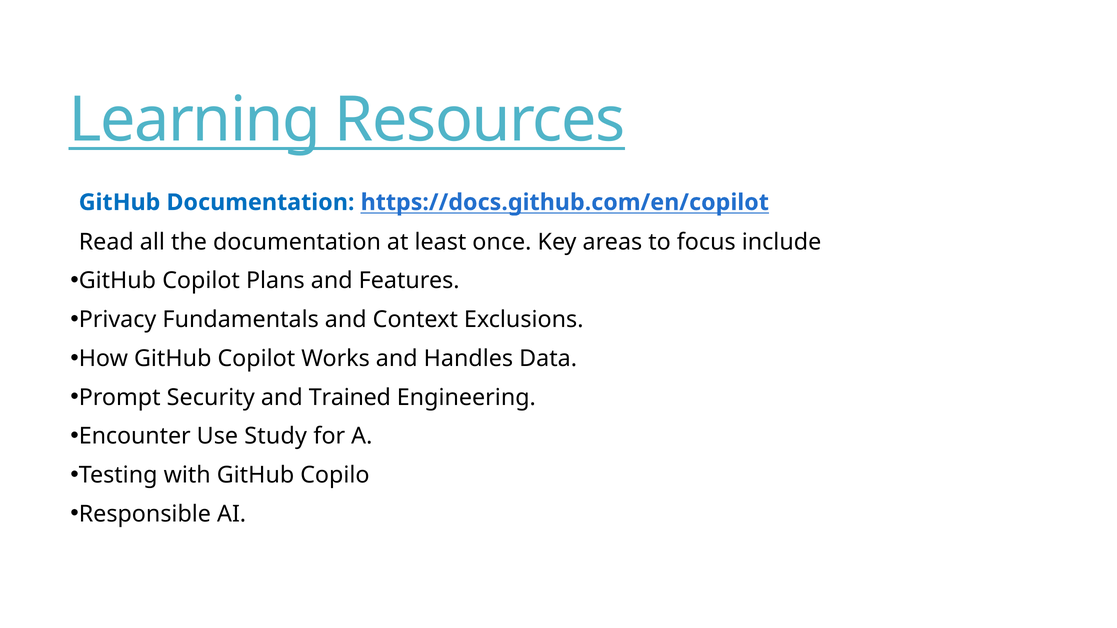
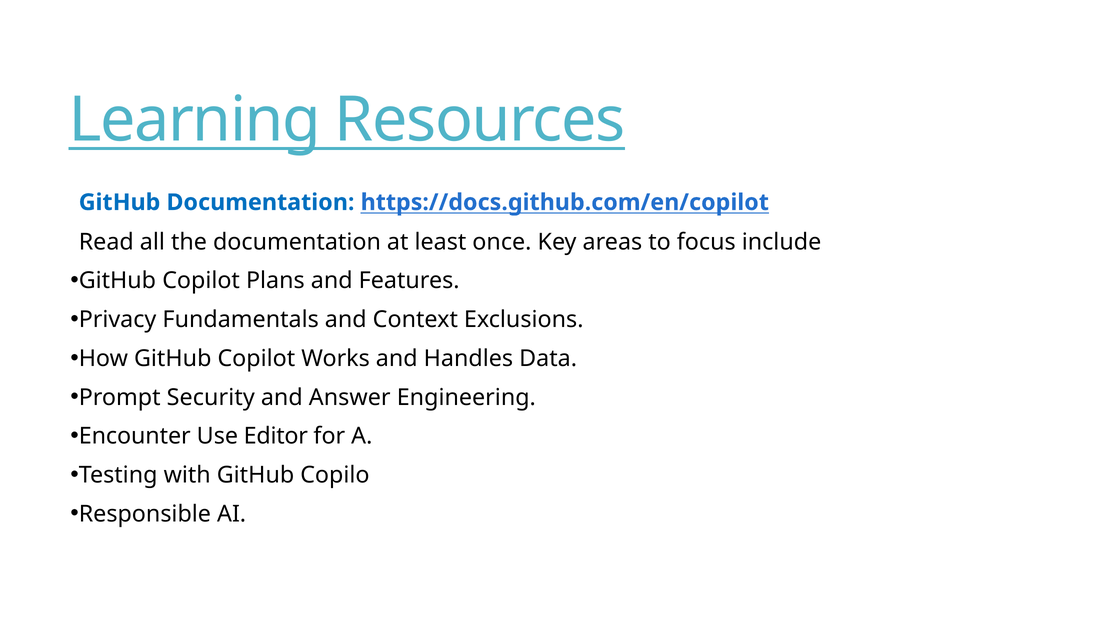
Trained: Trained -> Answer (350, 398)
Study: Study -> Editor (276, 436)
